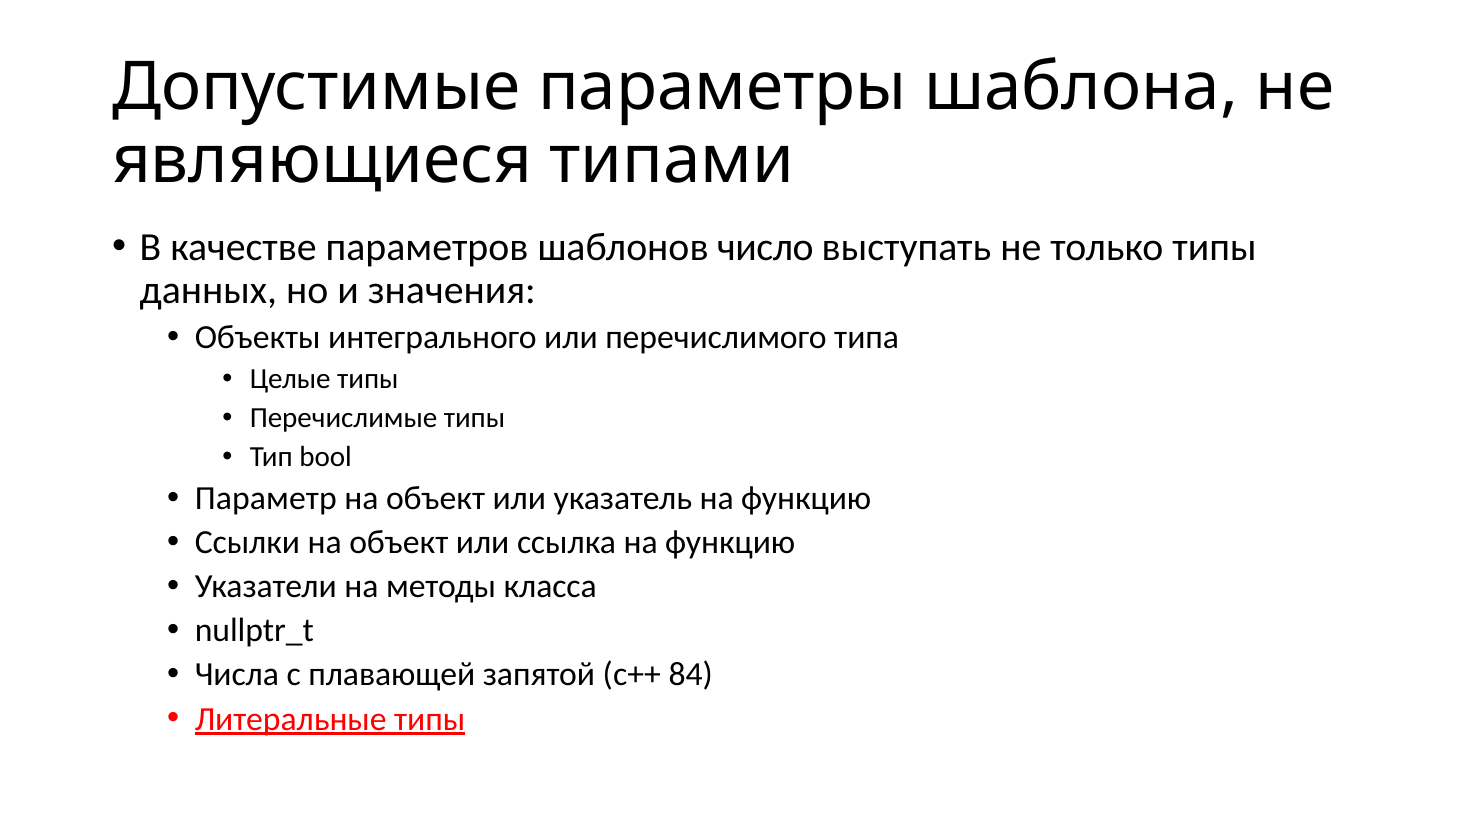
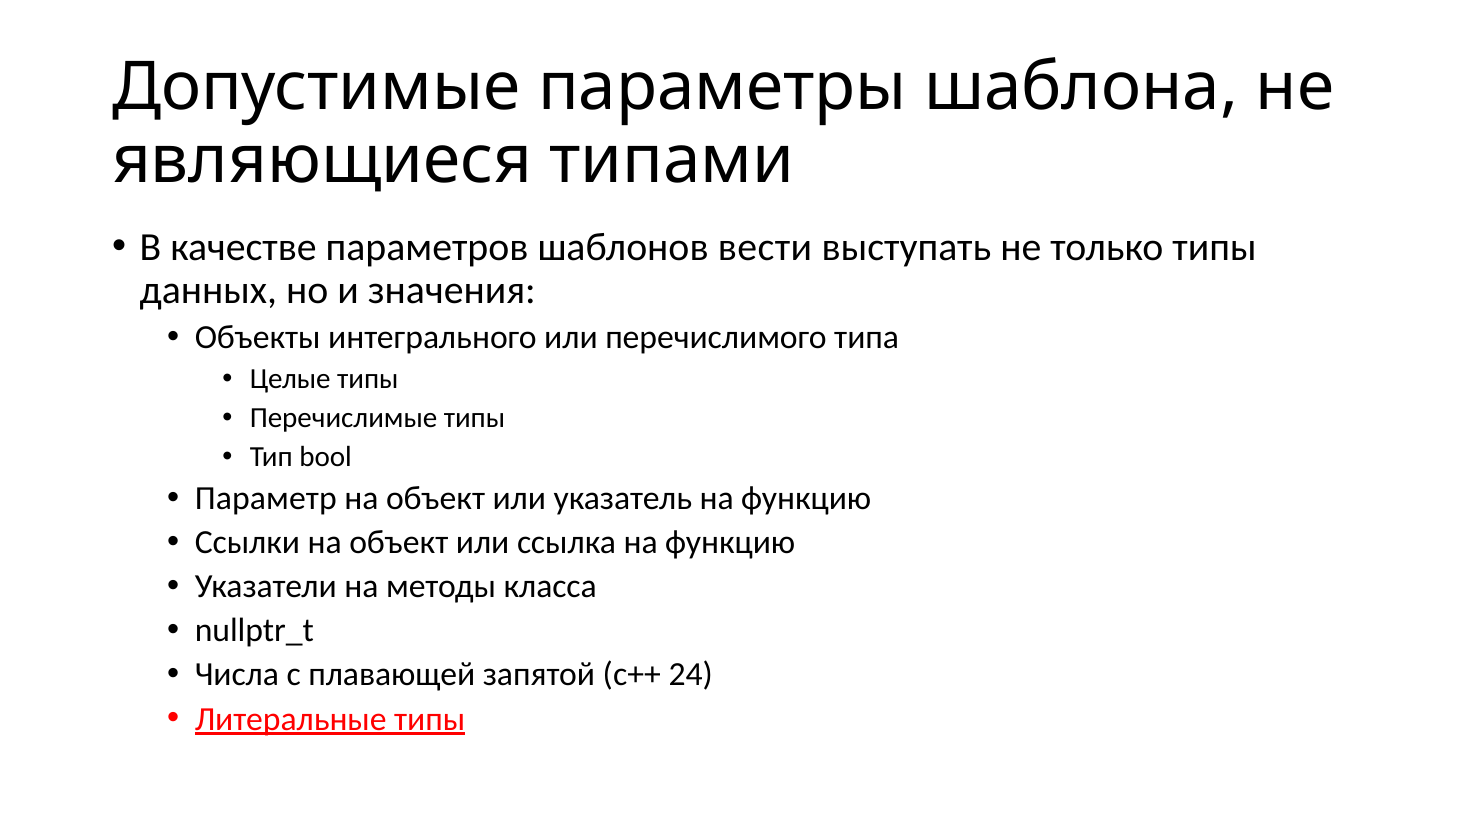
число: число -> вести (765, 247)
84: 84 -> 24 (691, 674)
